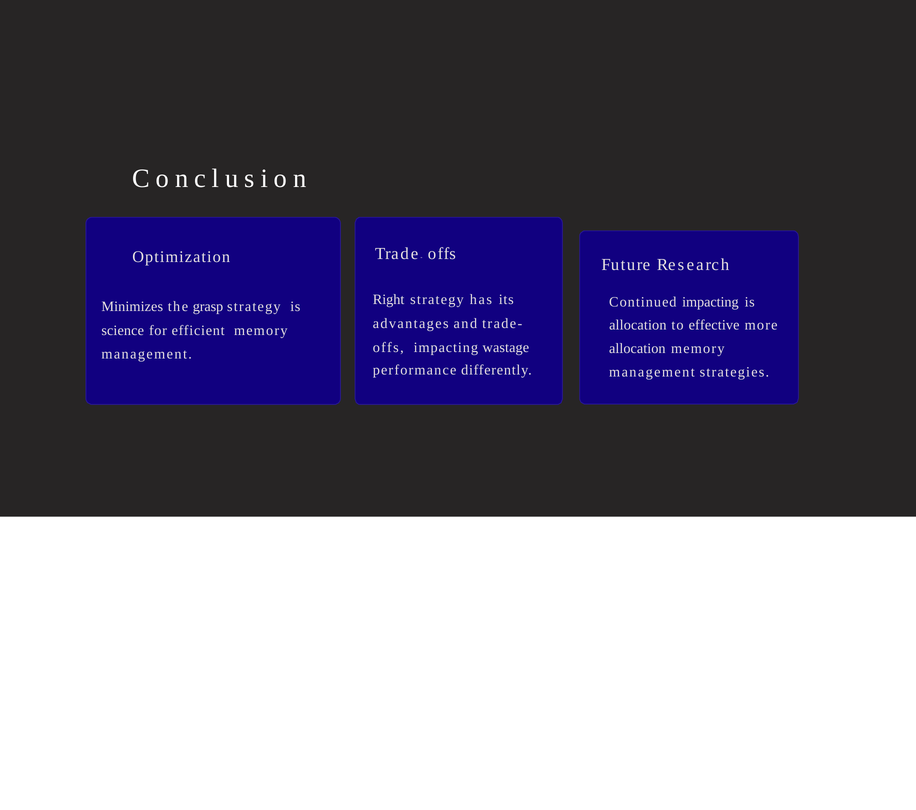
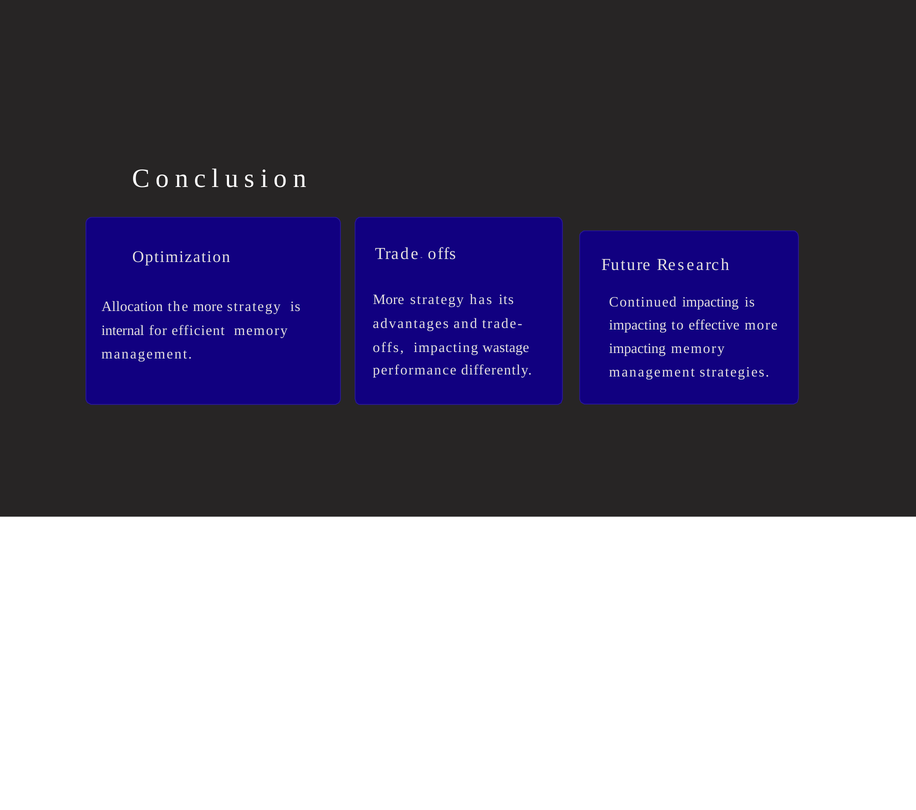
Right: Right -> More (389, 299)
Minimizes: Minimizes -> Allocation (132, 306)
the grasp: grasp -> more (208, 306)
allocation: allocation -> impacting (638, 325)
science: science -> internal (123, 330)
allocation: allocation -> impacting (637, 348)
